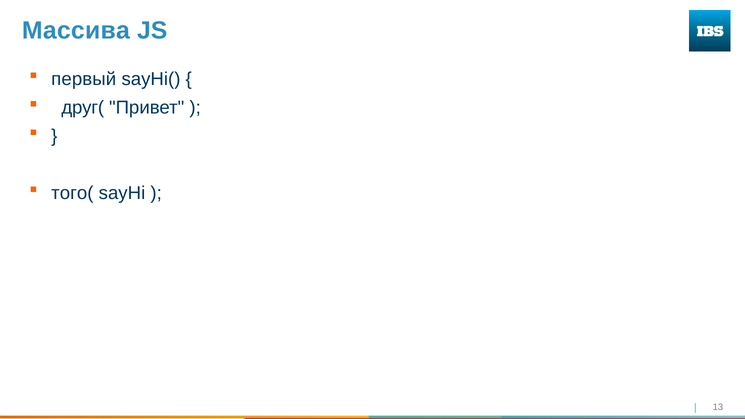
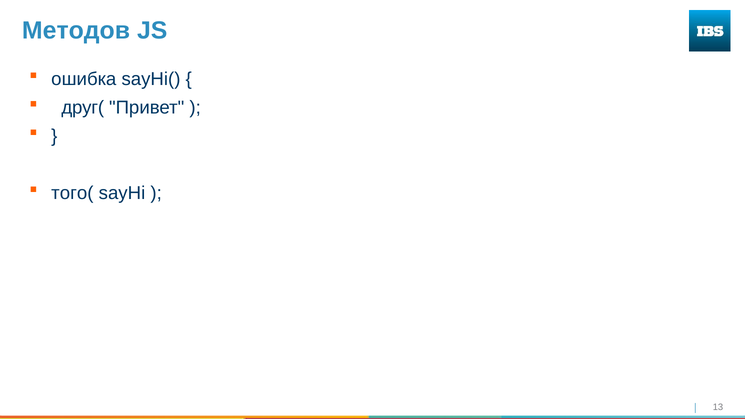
Массива: Массива -> Методов (76, 30)
первый: первый -> ошибка (84, 79)
